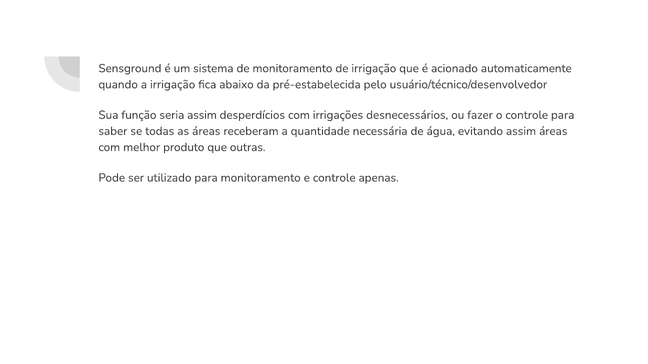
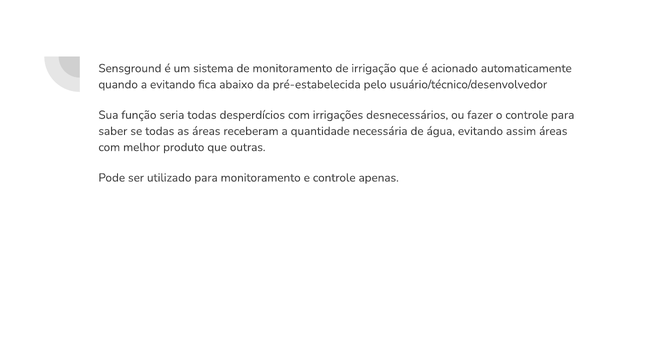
a irrigação: irrigação -> evitando (173, 85)
seria assim: assim -> todas (202, 115)
